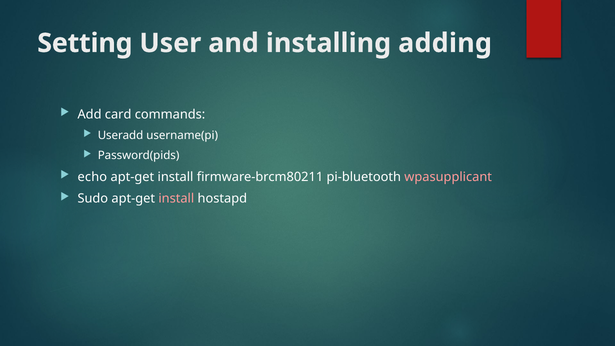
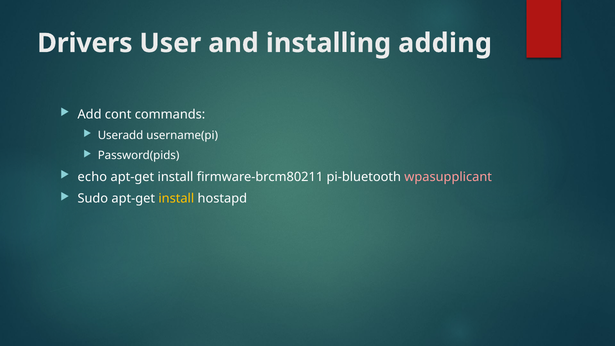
Setting: Setting -> Drivers (85, 43)
card: card -> cont (118, 114)
install colour: pink -> yellow (176, 199)
